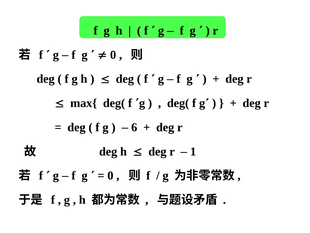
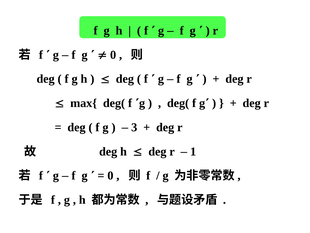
6: 6 -> 3 (134, 127)
